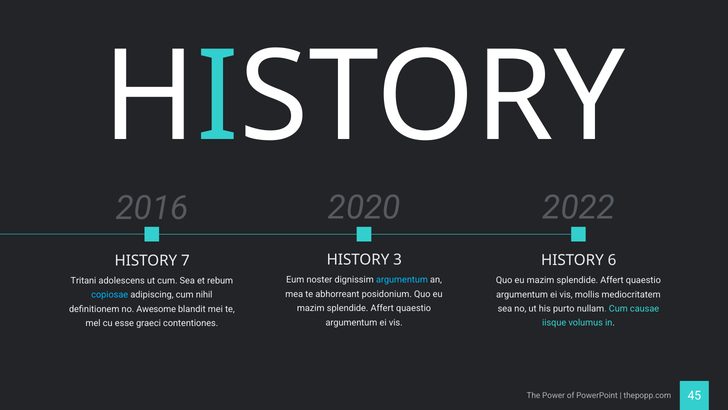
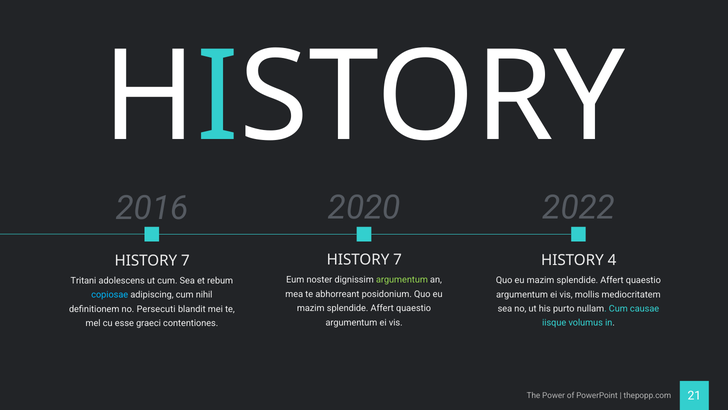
3: 3 -> 7 (398, 259)
6: 6 -> 4 (612, 260)
argumentum colour: light blue -> light green (402, 280)
Awesome: Awesome -> Persecuti (156, 309)
45: 45 -> 21 (694, 395)
